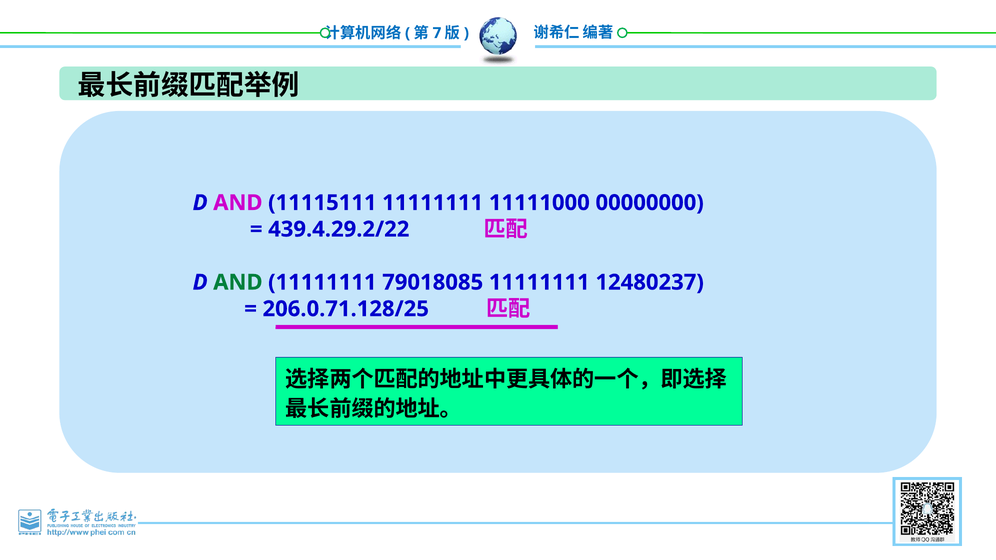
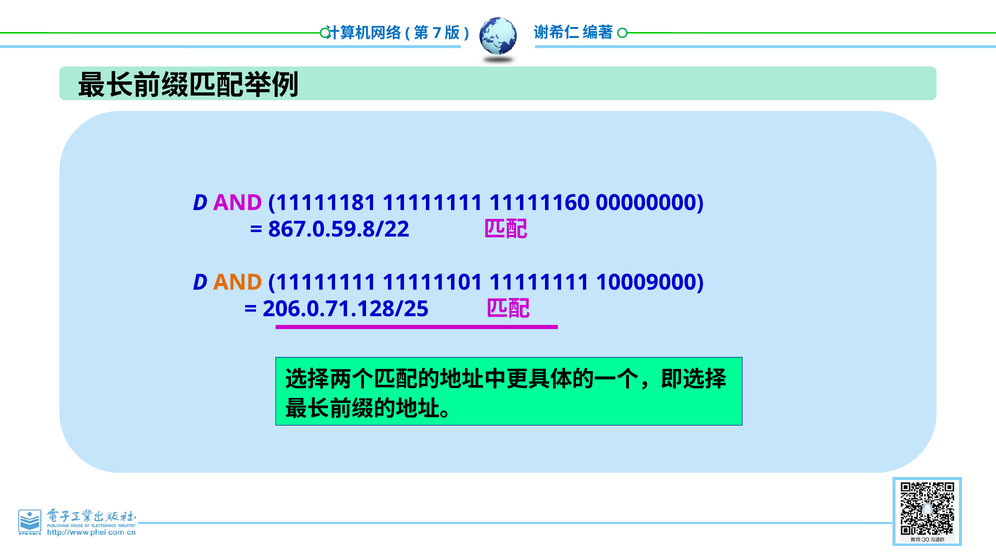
11115111: 11115111 -> 11111181 (322, 203)
11111000: 11111000 -> 11111160 (539, 203)
439.4.29.2/22: 439.4.29.2/22 -> 867.0.59.8/22 (339, 229)
AND colour: green -> orange (238, 282)
79018085: 79018085 -> 11111101 (433, 282)
12480237: 12480237 -> 10009000 (650, 282)
